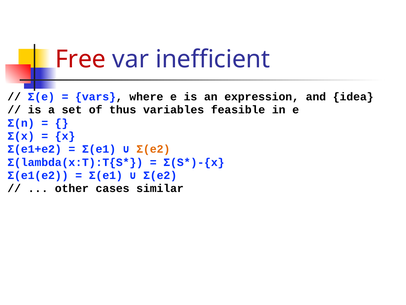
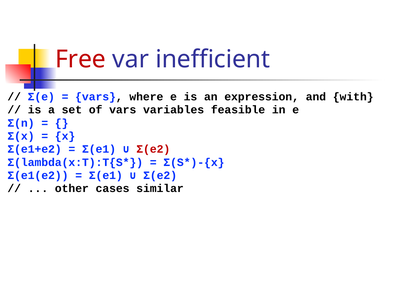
idea: idea -> with (353, 97)
of thus: thus -> vars (123, 110)
Ʃ(e2 colour: orange -> red (153, 149)
